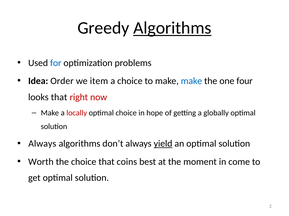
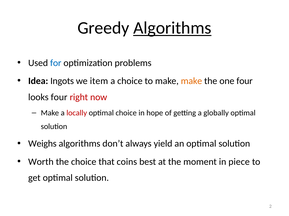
Order: Order -> Ingots (62, 81)
make colour: blue -> orange (191, 81)
looks that: that -> four (59, 97)
Always: Always -> Weighs (42, 144)
yield underline: present -> none (163, 144)
come: come -> piece (239, 162)
